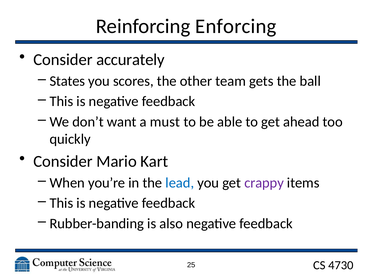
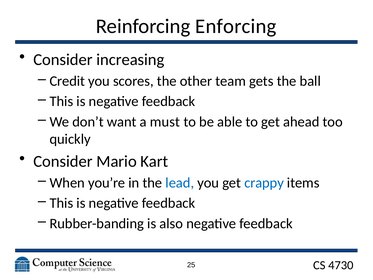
accurately: accurately -> increasing (130, 60)
States: States -> Credit (67, 81)
crappy colour: purple -> blue (264, 183)
